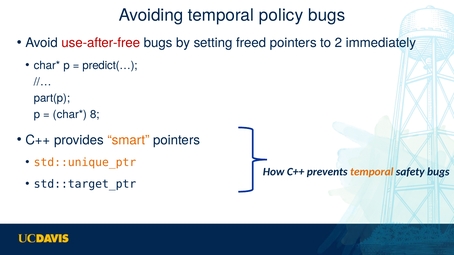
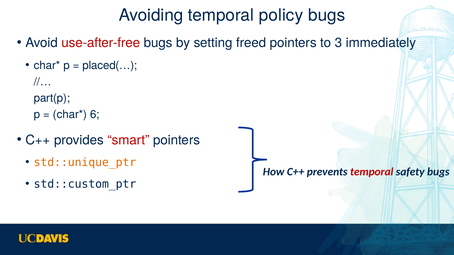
2: 2 -> 3 (339, 43)
predict(…: predict(… -> placed(… (110, 66)
8: 8 -> 6 (95, 115)
smart colour: orange -> red (128, 140)
temporal colour: orange -> red (372, 172)
std::target_ptr: std::target_ptr -> std::custom_ptr (85, 184)
